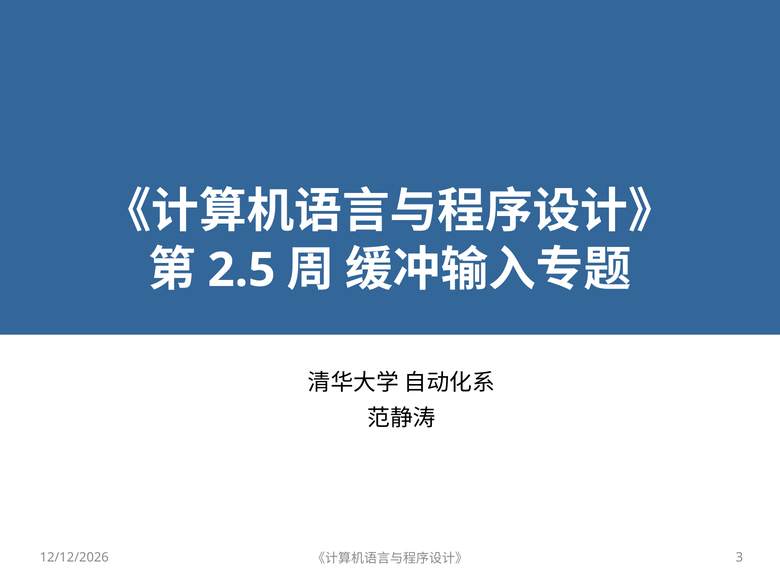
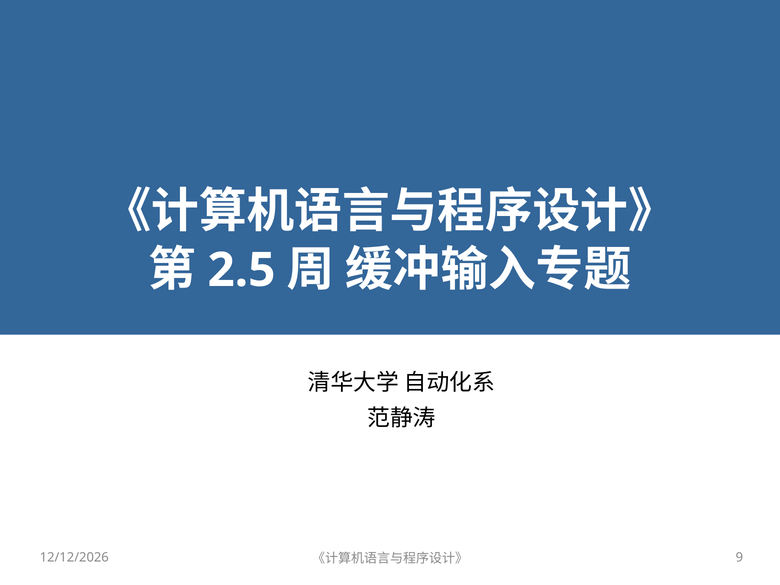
3: 3 -> 9 (739, 558)
